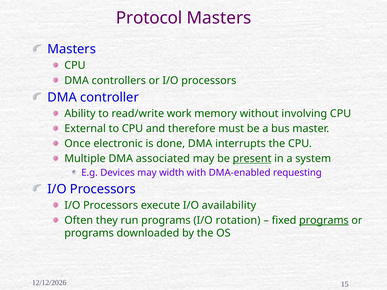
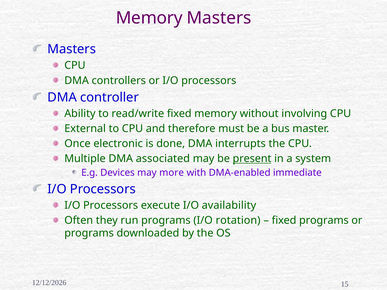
Protocol: Protocol -> Memory (149, 18)
read/write work: work -> fixed (179, 114)
width: width -> more (172, 173)
requesting: requesting -> immediate (297, 173)
programs underline: present -> none (324, 220)
